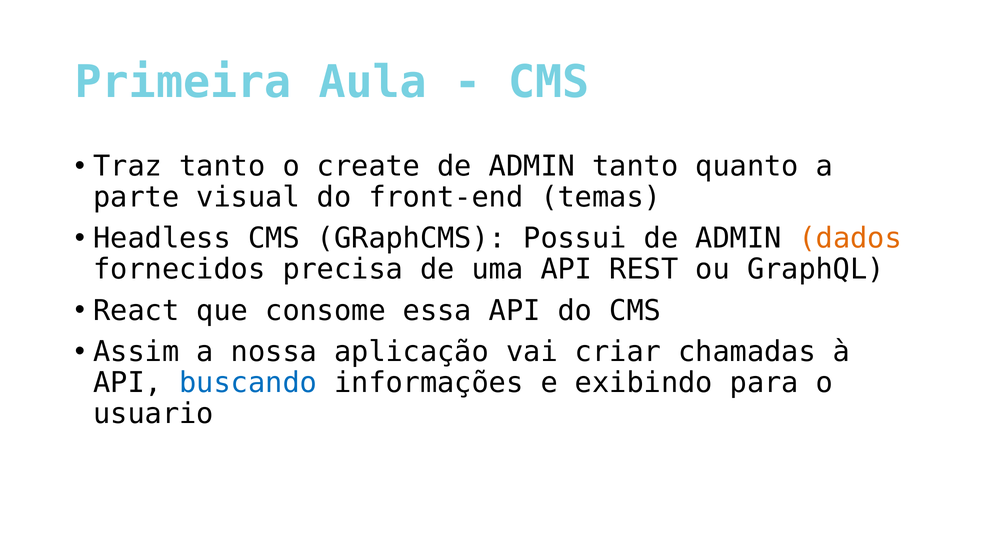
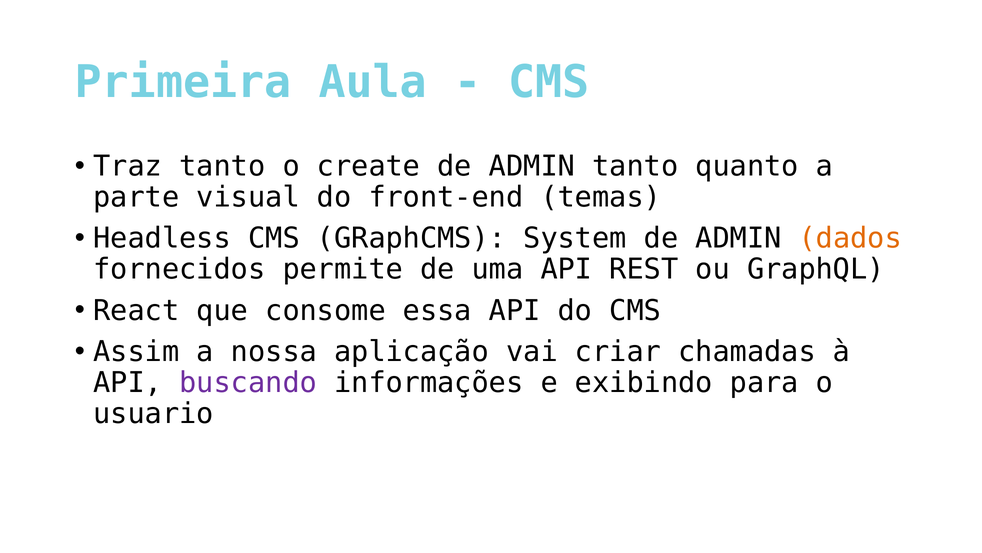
Possui: Possui -> System (575, 238)
precisa: precisa -> permite (343, 269)
buscando colour: blue -> purple (248, 382)
